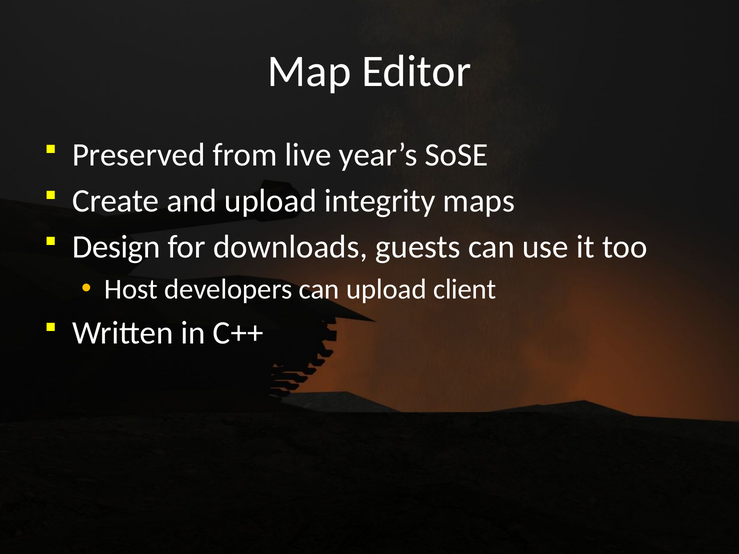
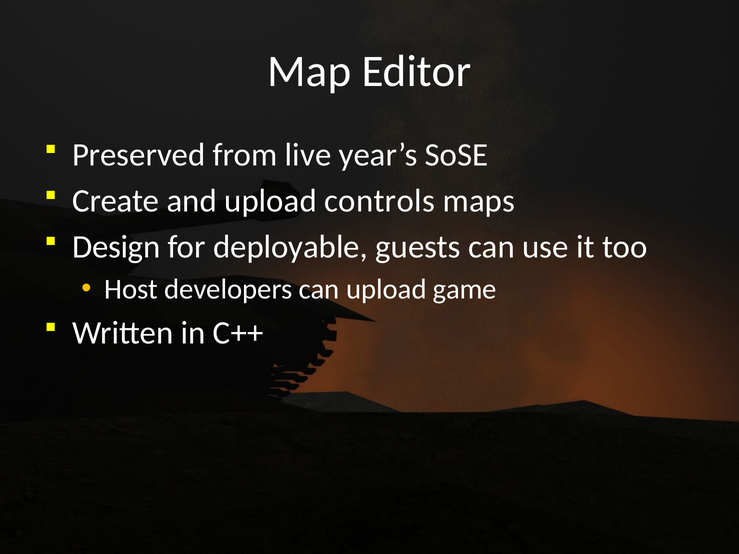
integrity: integrity -> controls (380, 201)
downloads: downloads -> deployable (291, 247)
client: client -> game (465, 289)
